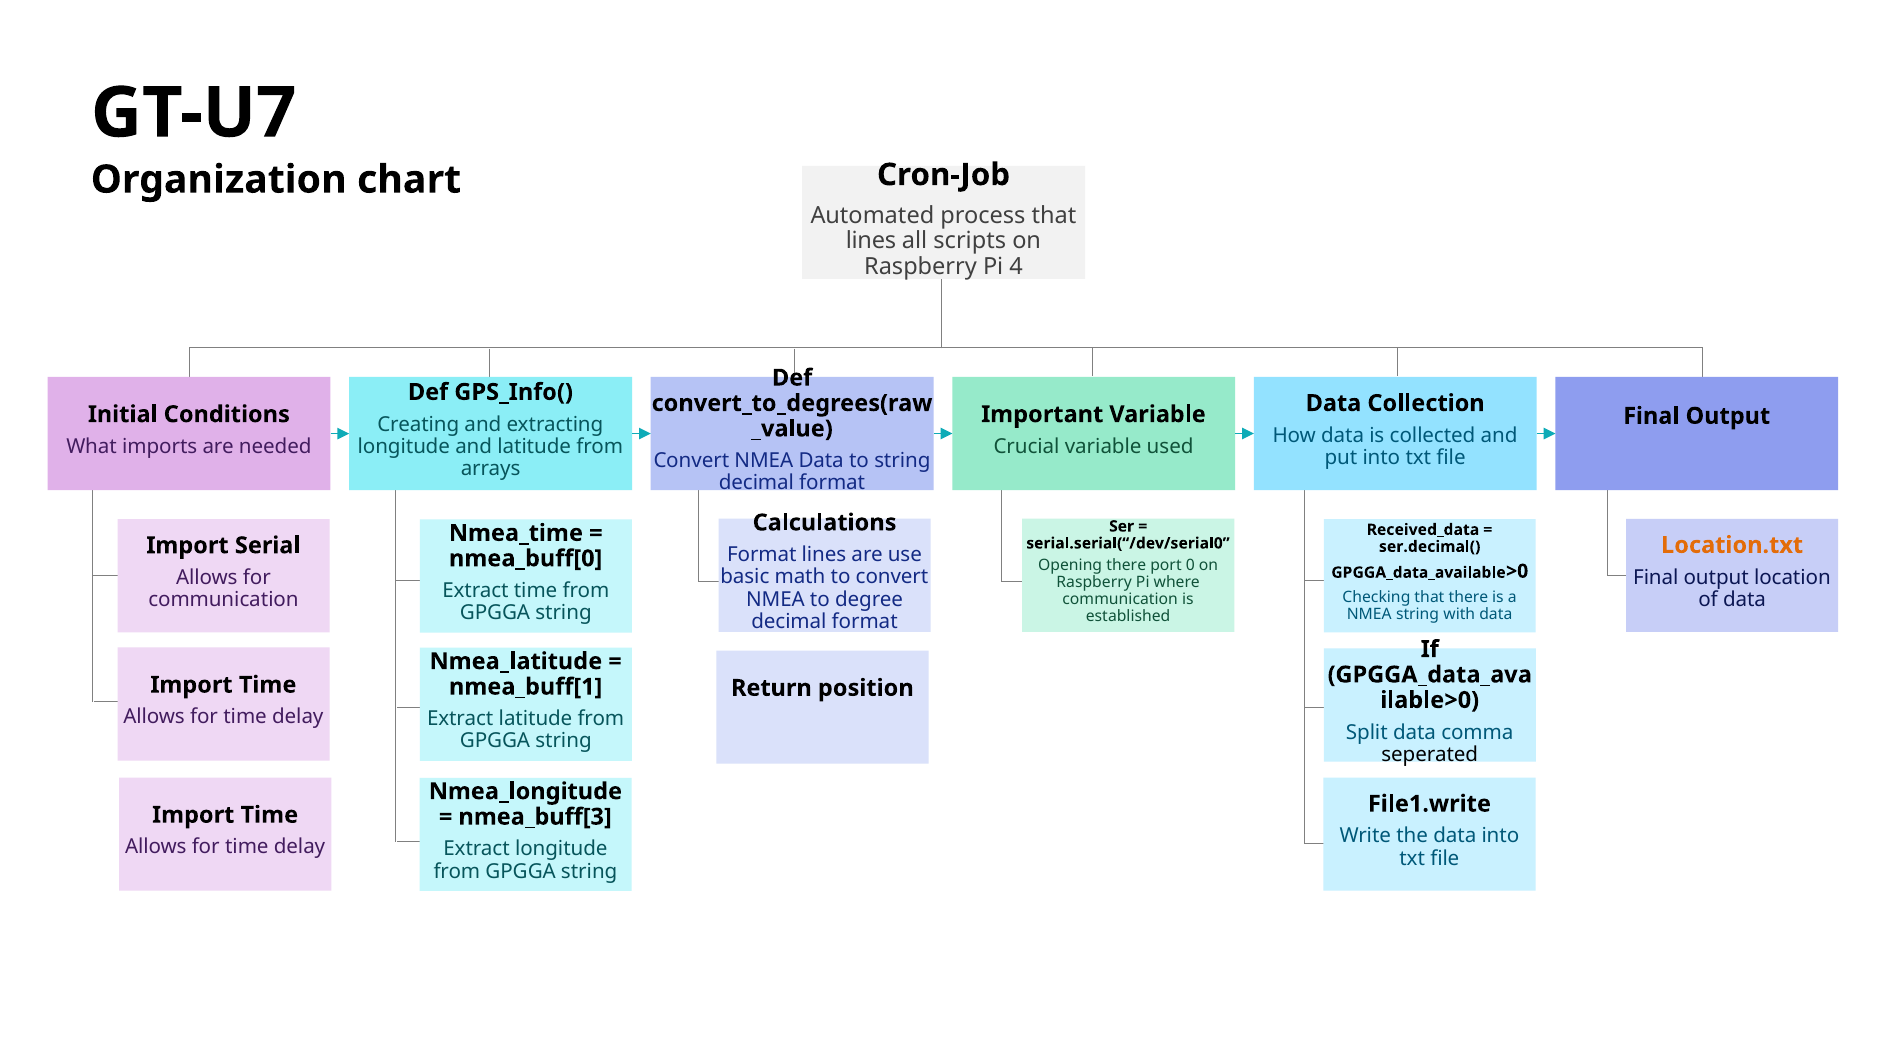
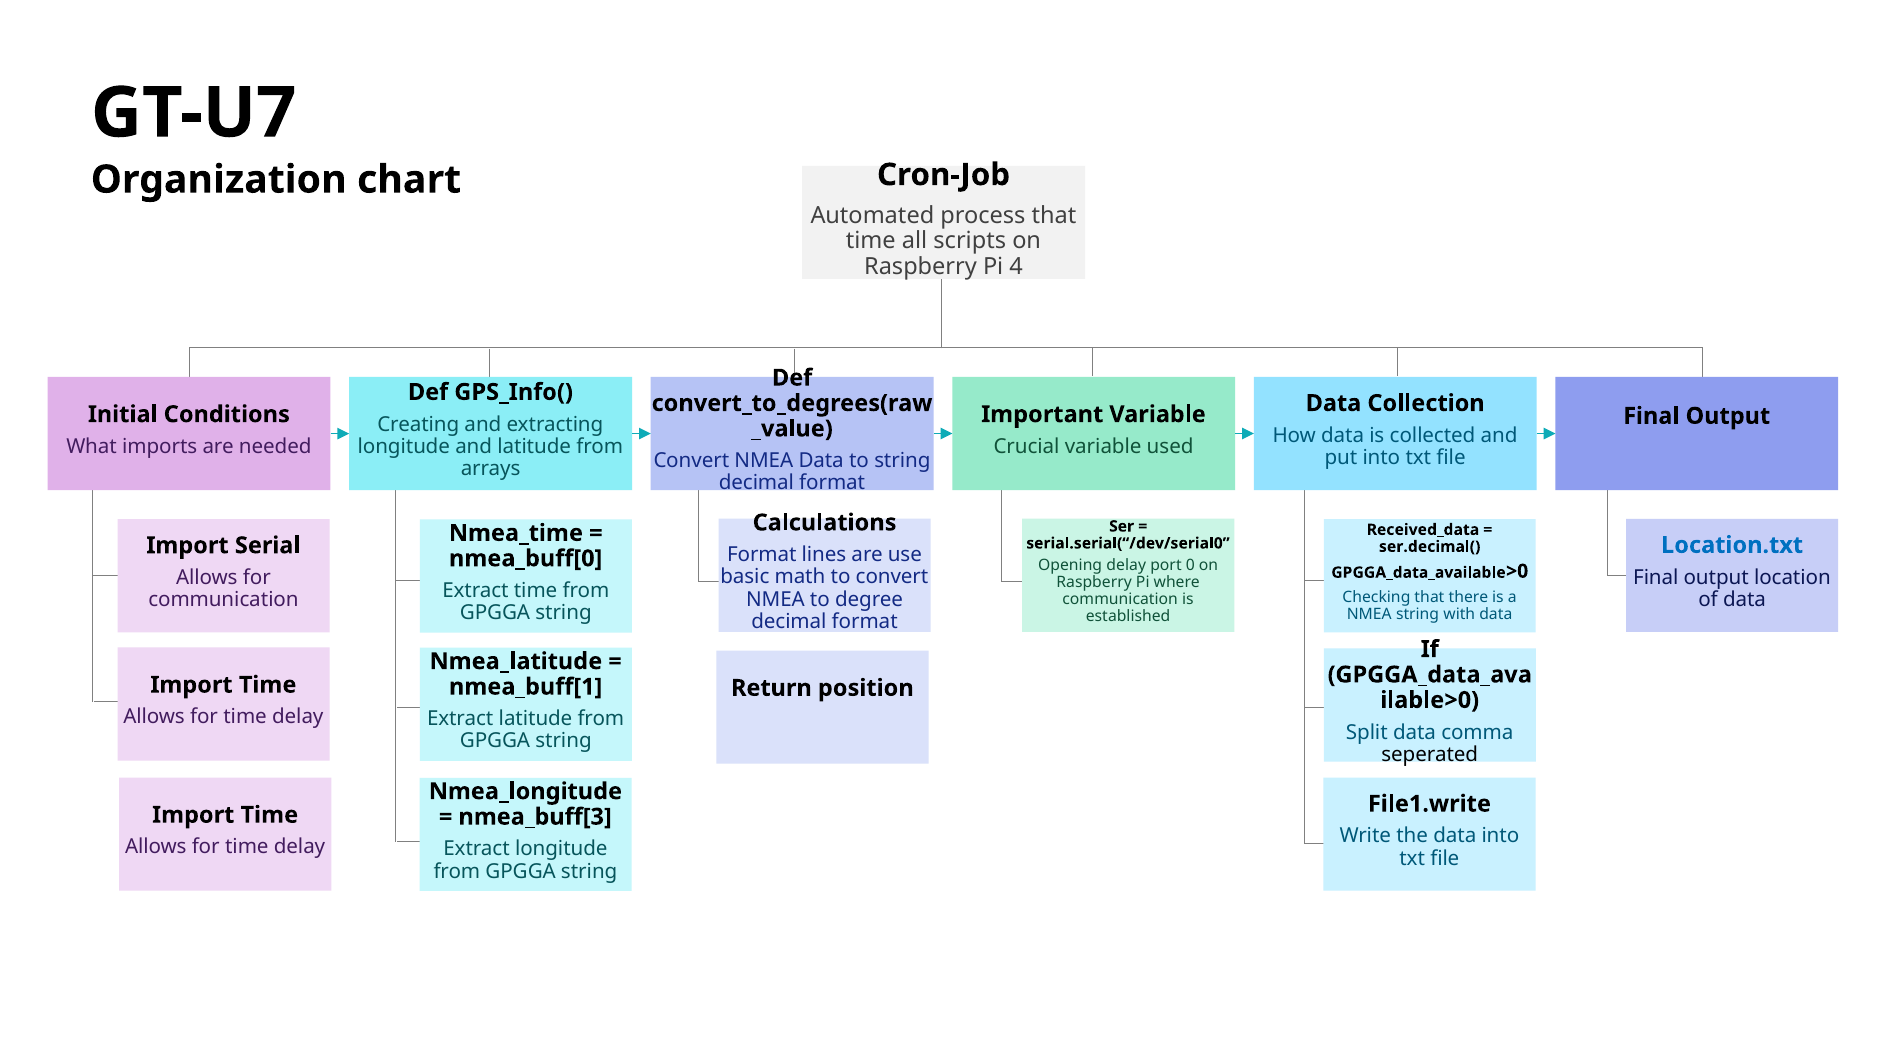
lines: lines -> time (871, 241)
Location.txt colour: orange -> blue (1732, 545)
Opening there: there -> delay (1126, 566)
